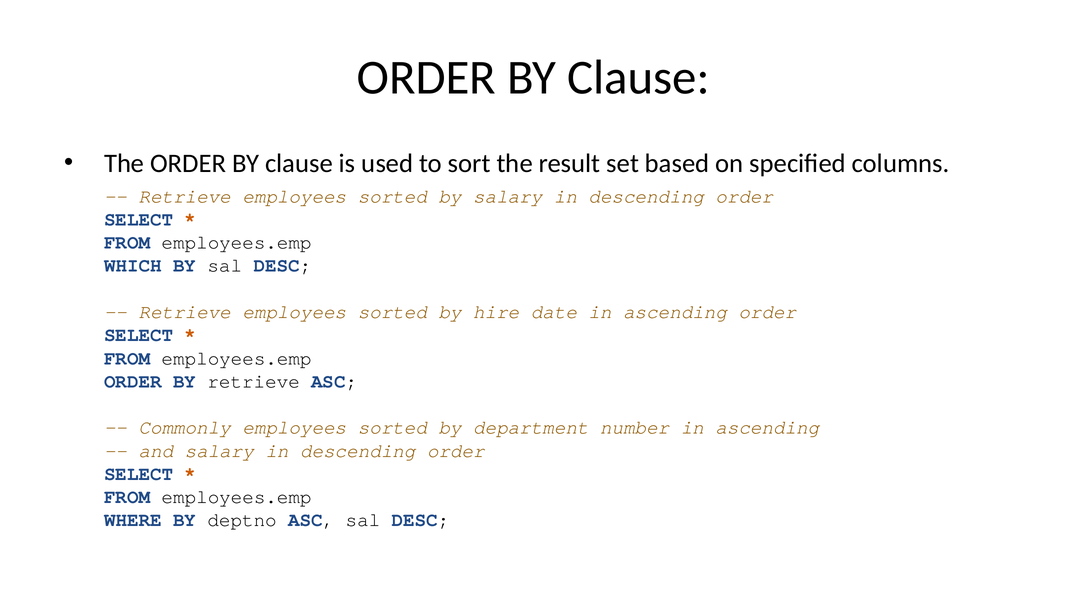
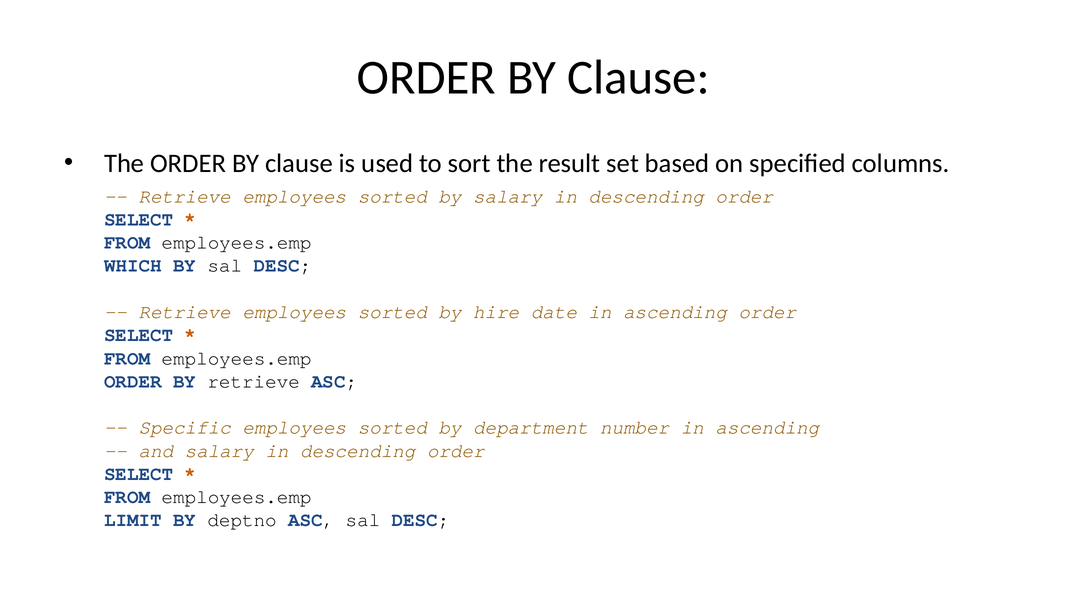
Commonly: Commonly -> Specific (185, 428)
WHERE: WHERE -> LIMIT (133, 520)
